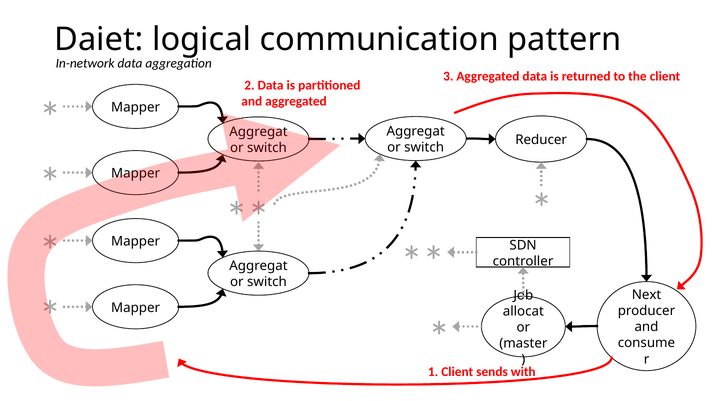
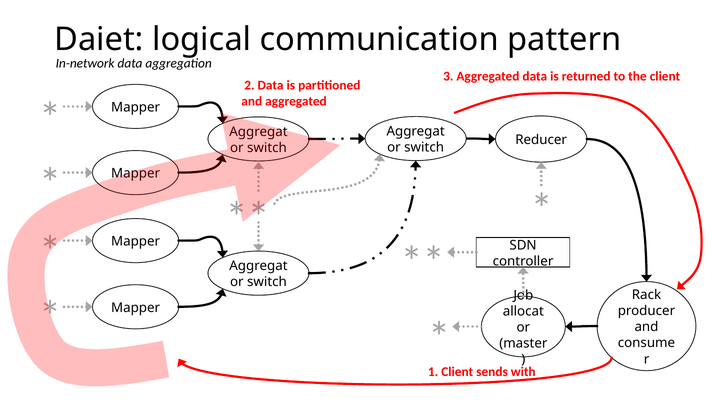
Next: Next -> Rack (646, 295)
